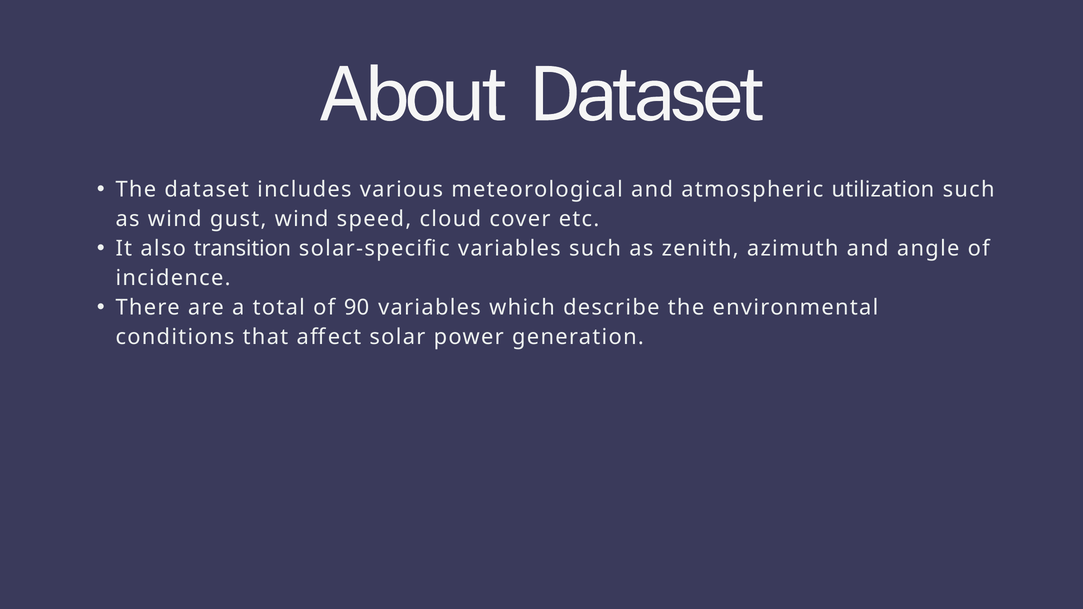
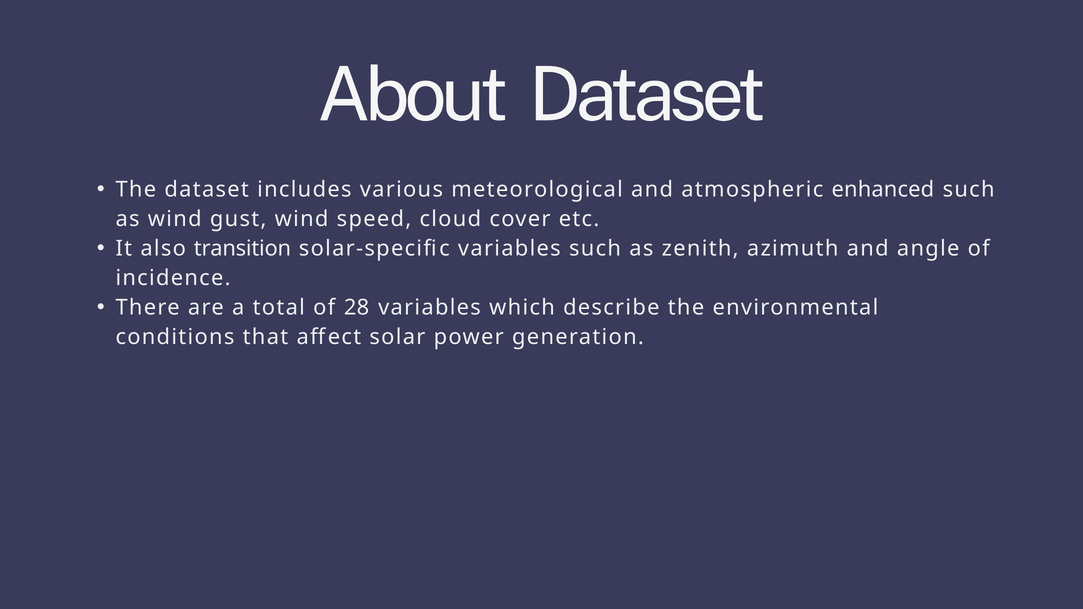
utilization: utilization -> enhanced (883, 190)
90: 90 -> 28 (357, 308)
